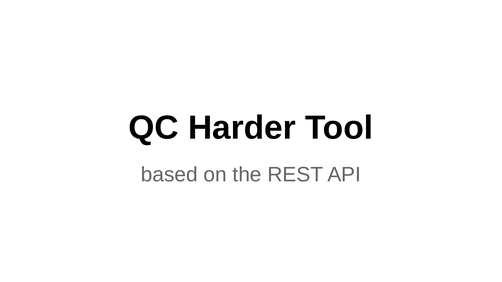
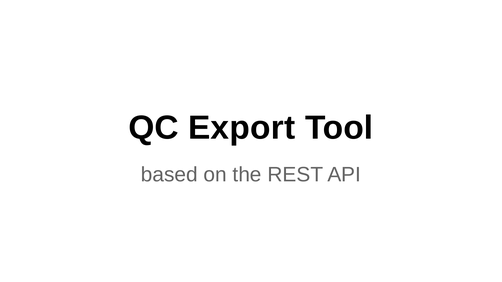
Harder: Harder -> Export (242, 128)
